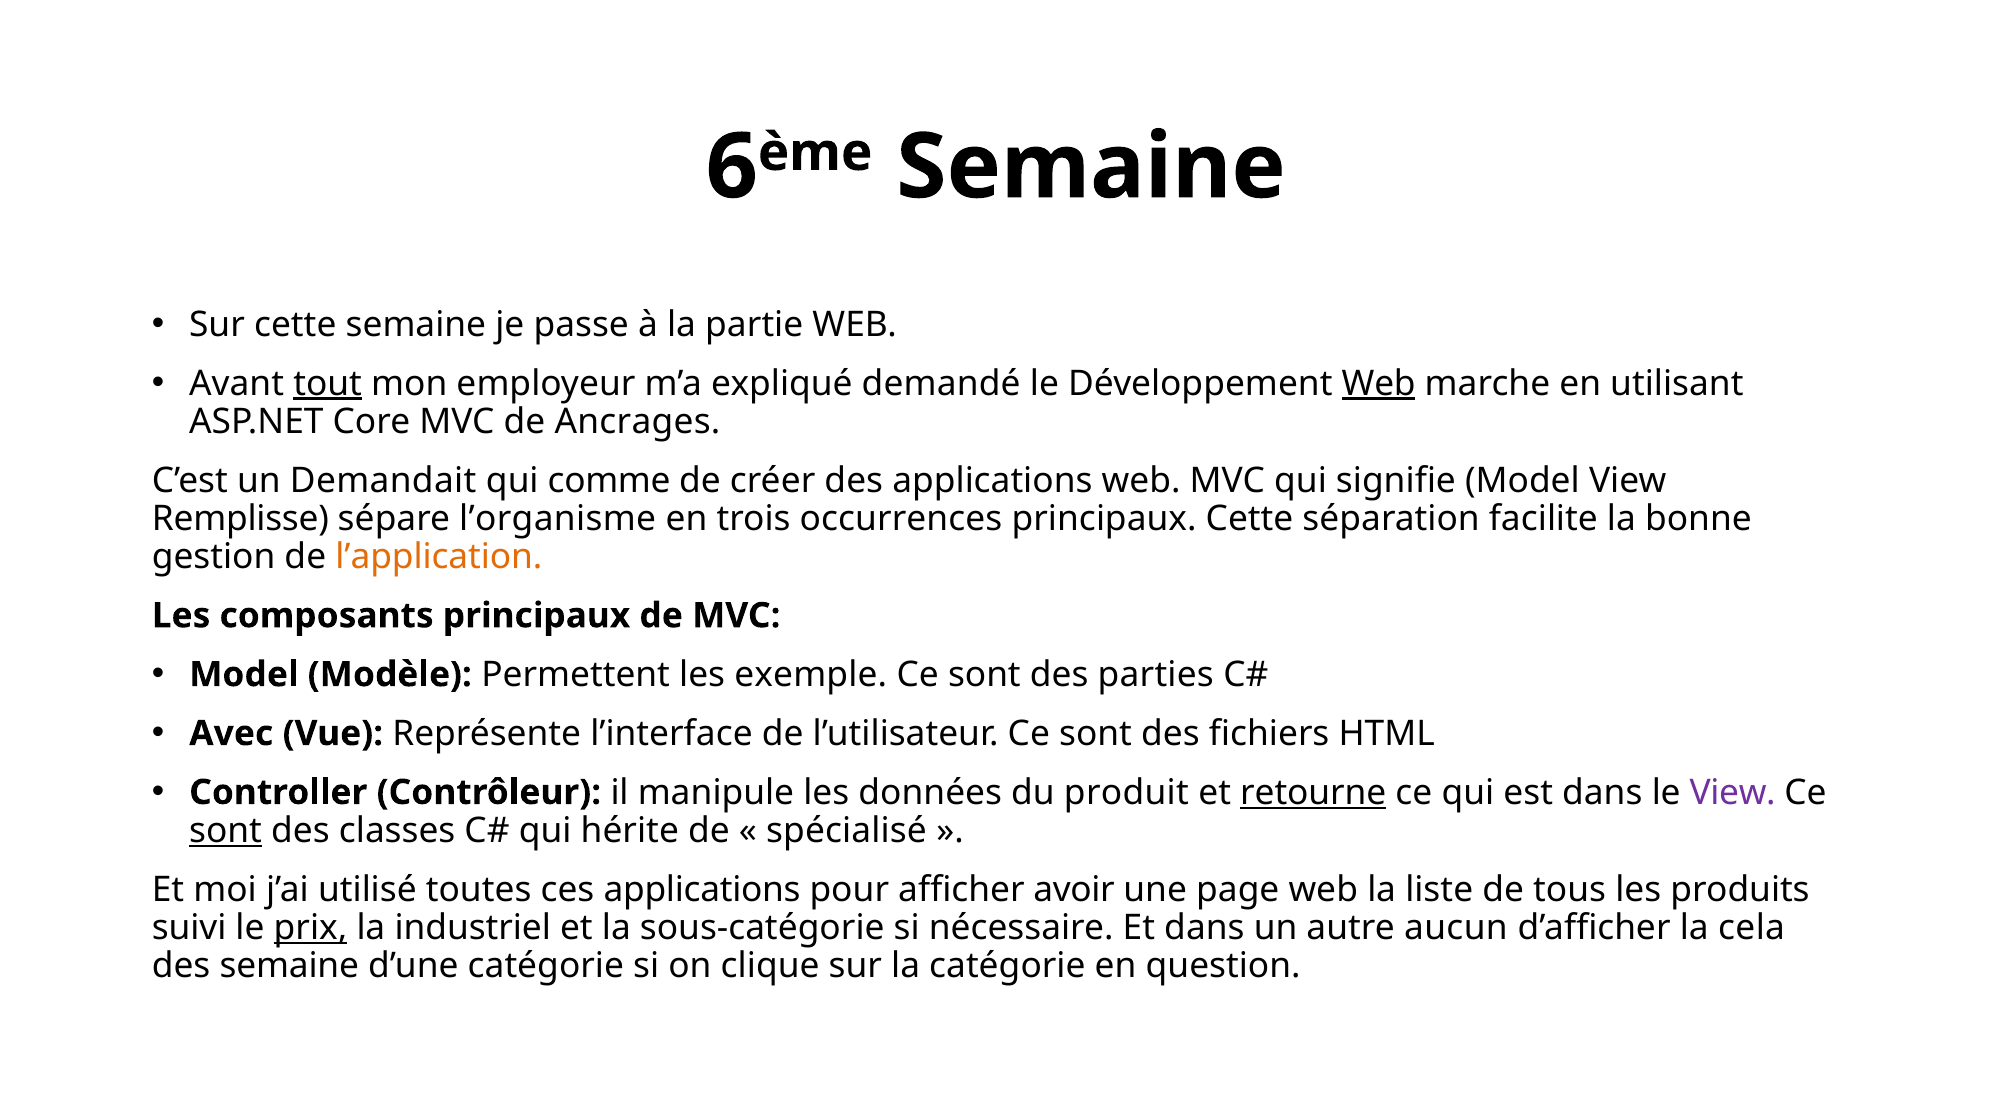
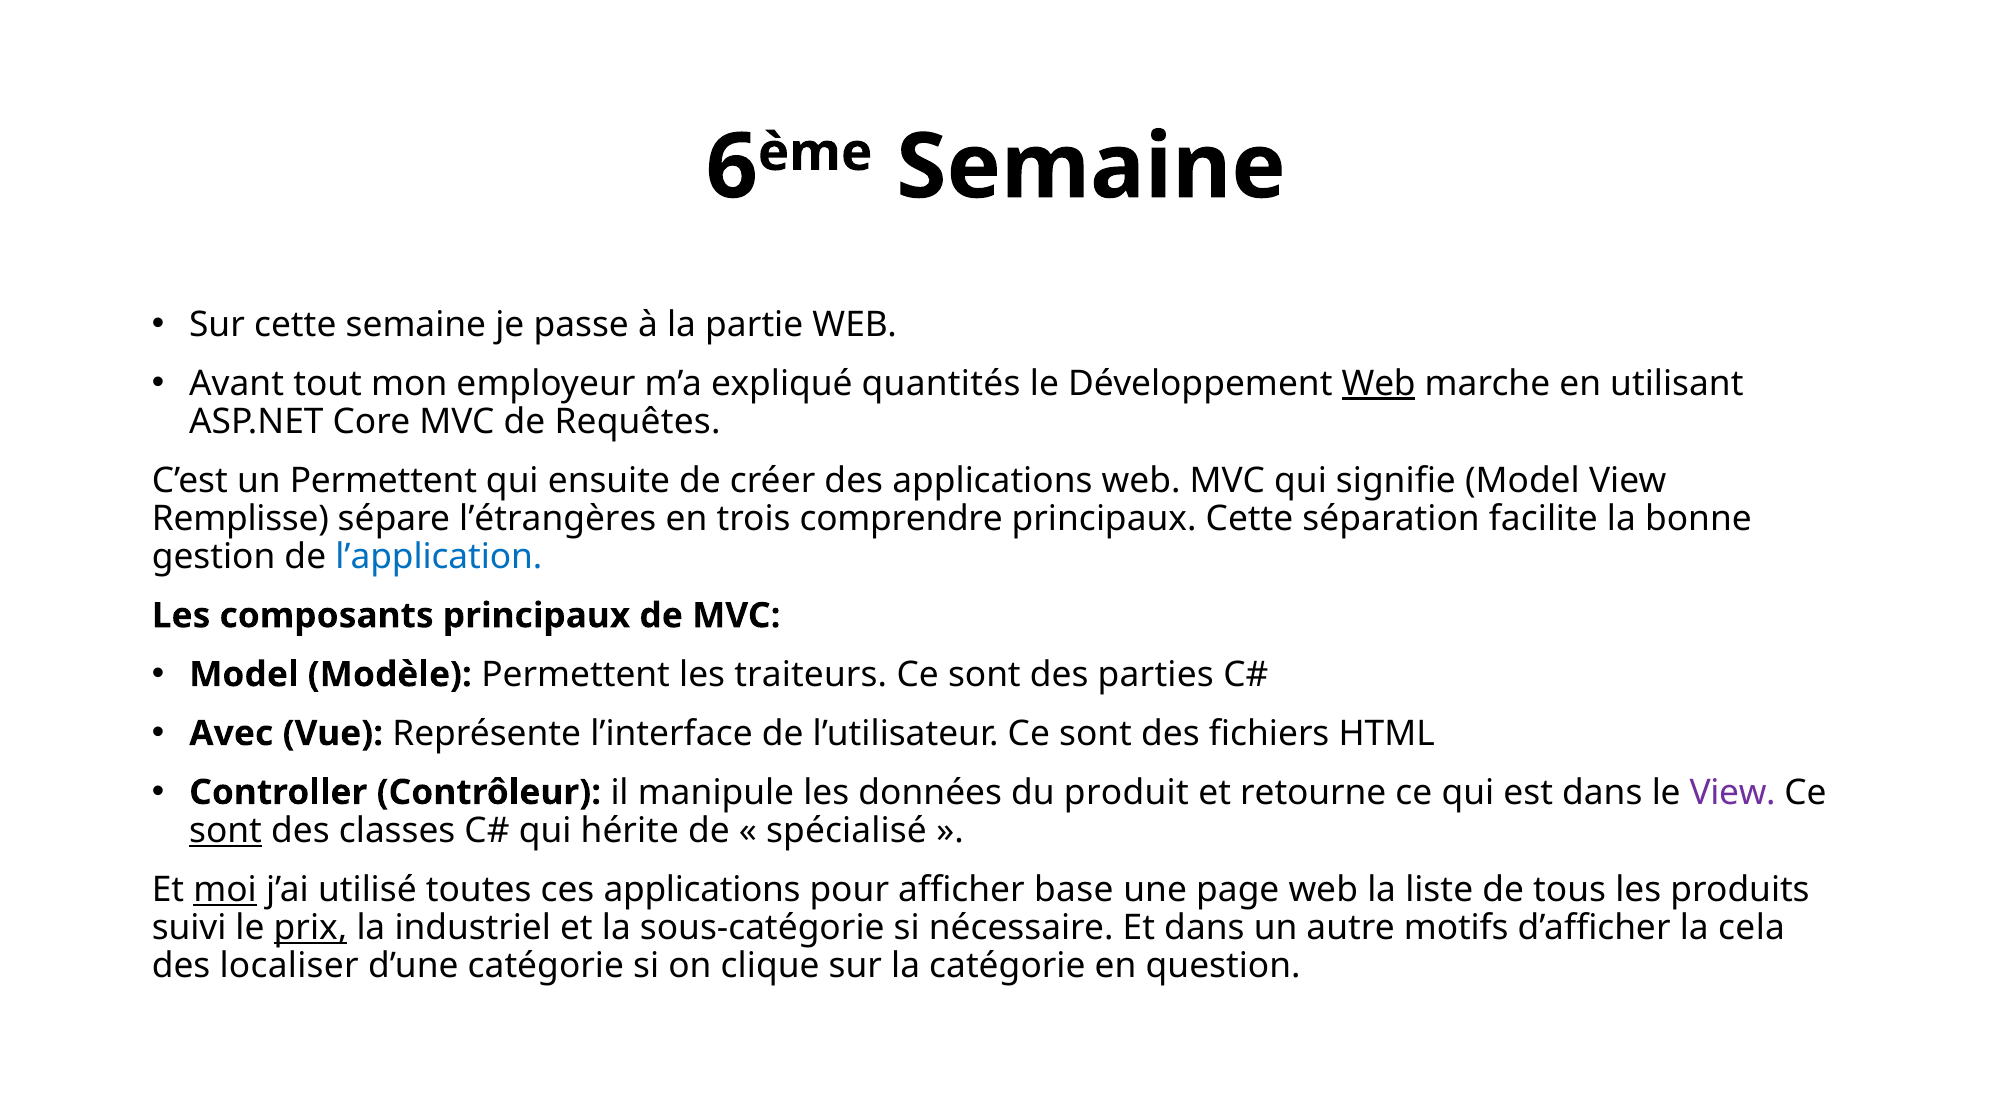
tout underline: present -> none (328, 384)
demandé: demandé -> quantités (941, 384)
Ancrages: Ancrages -> Requêtes (637, 422)
un Demandait: Demandait -> Permettent (383, 481)
comme: comme -> ensuite (609, 481)
l’organisme: l’organisme -> l’étrangères (558, 519)
occurrences: occurrences -> comprendre (901, 519)
l’application colour: orange -> blue (439, 557)
exemple: exemple -> traiteurs (811, 675)
retourne underline: present -> none (1313, 793)
moi underline: none -> present (225, 890)
avoir: avoir -> base (1074, 890)
aucun: aucun -> motifs (1456, 928)
des semaine: semaine -> localiser (289, 966)
